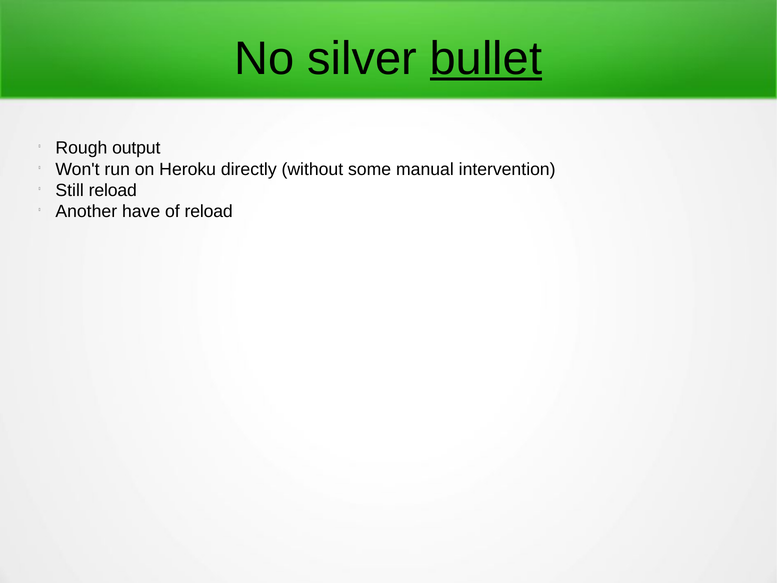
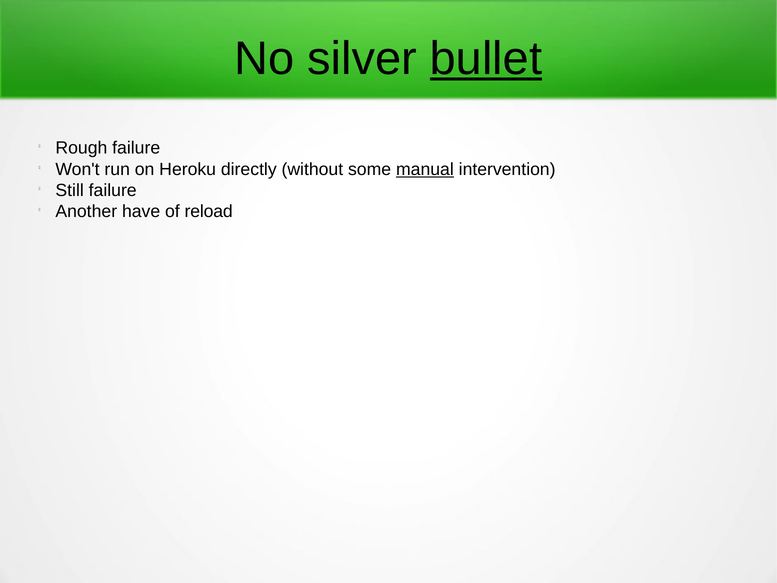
Rough output: output -> failure (136, 148)
manual underline: none -> present (425, 169)
Still reload: reload -> failure (113, 191)
